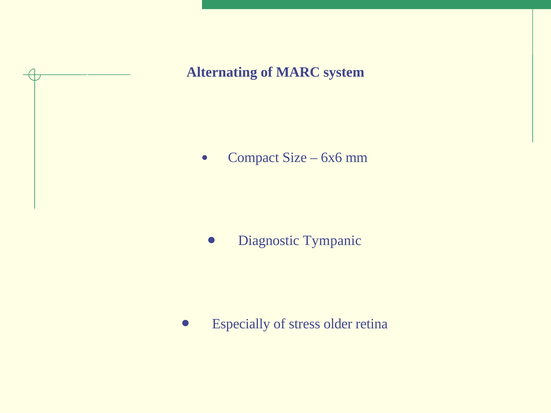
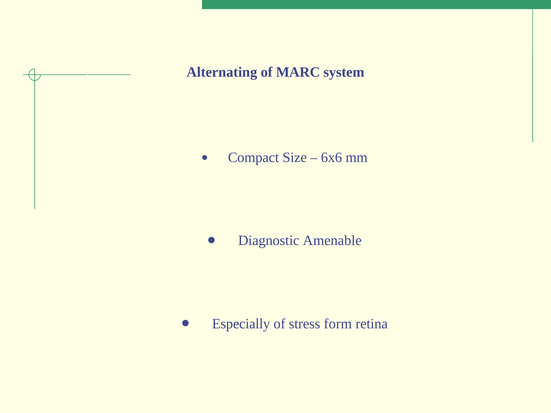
Tympanic: Tympanic -> Amenable (332, 241)
older: older -> form (338, 324)
